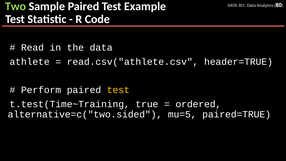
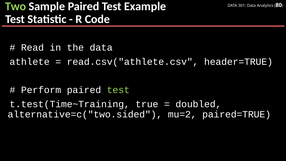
test colour: yellow -> light green (118, 90)
ordered: ordered -> doubled (198, 104)
mu=5: mu=5 -> mu=2 (182, 114)
